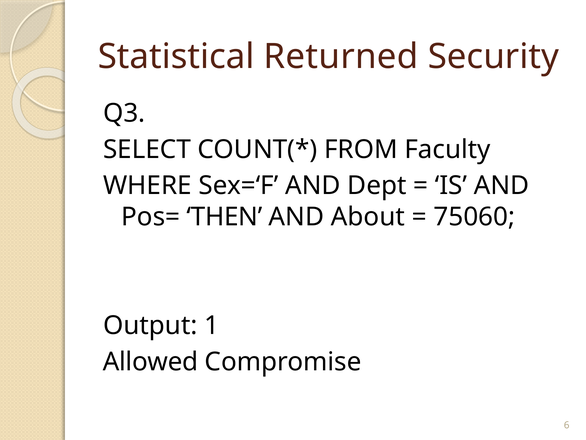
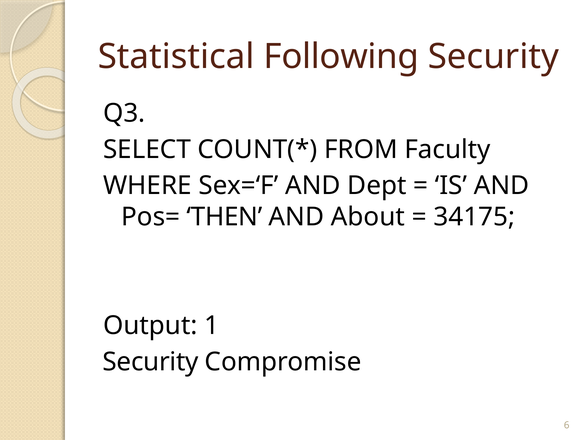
Returned: Returned -> Following (341, 57)
75060: 75060 -> 34175 (474, 217)
Allowed: Allowed -> Security (151, 361)
